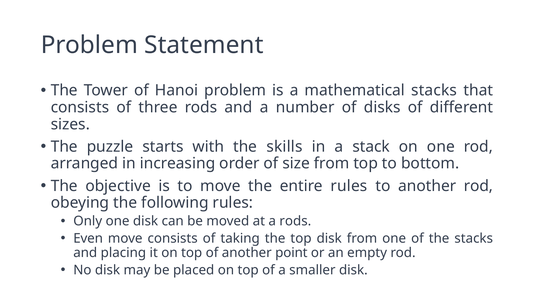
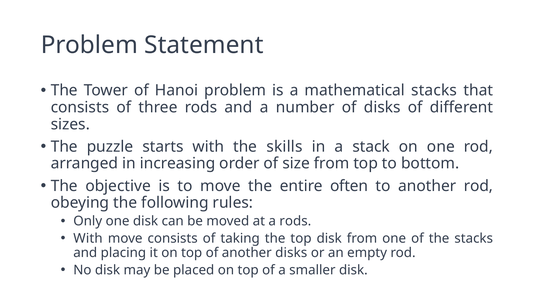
entire rules: rules -> often (349, 186)
Even: Even -> With (88, 238)
another point: point -> disks (291, 252)
